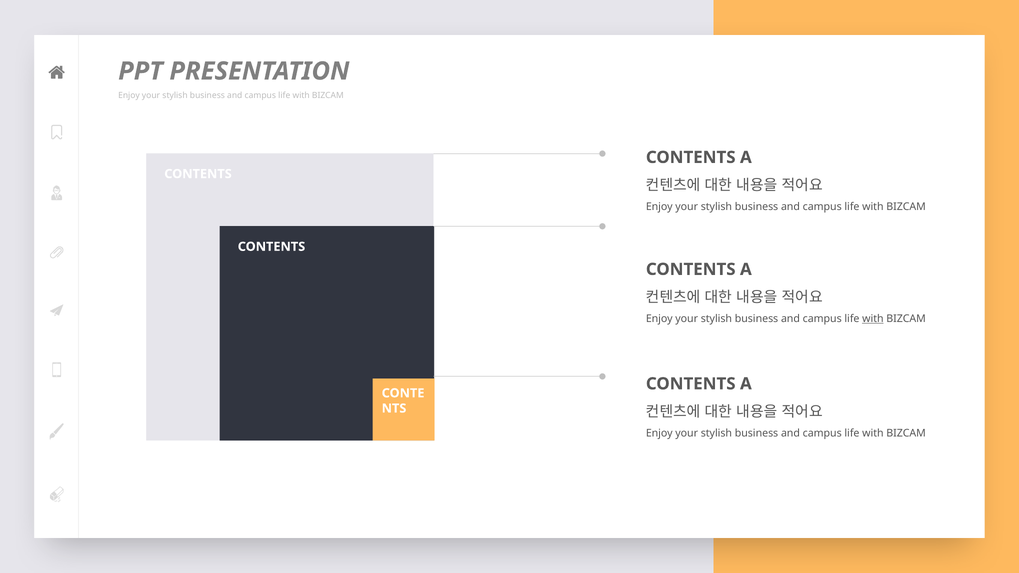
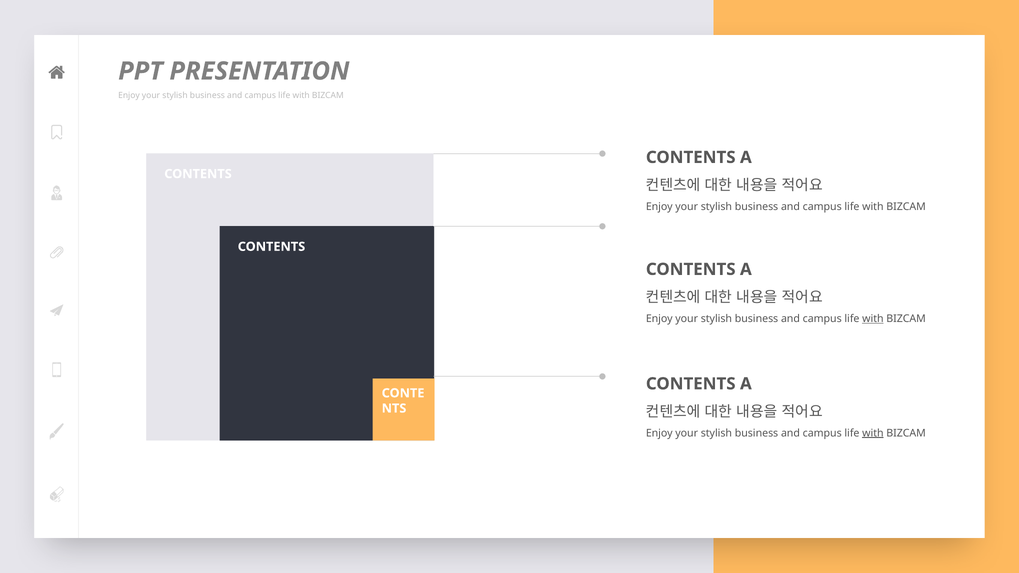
with underline: none -> present (873, 433)
